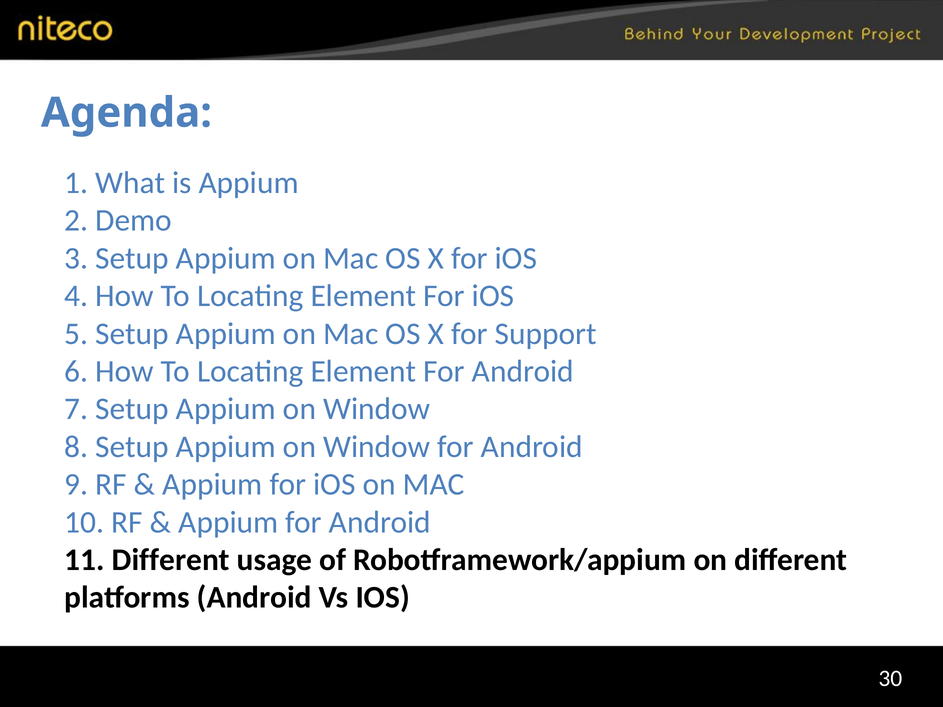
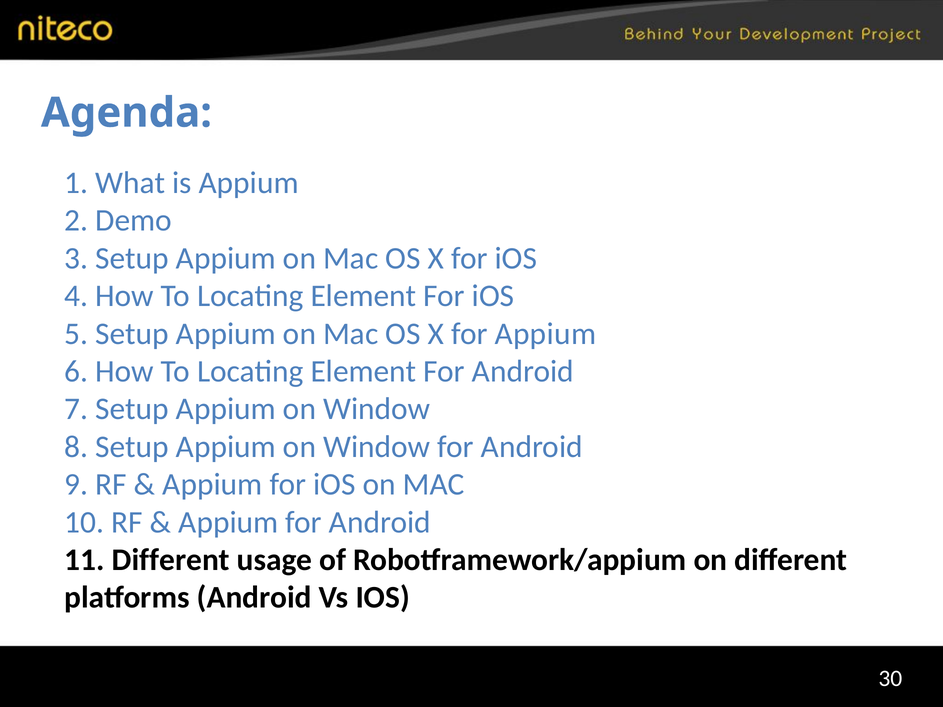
for Support: Support -> Appium (545, 334)
